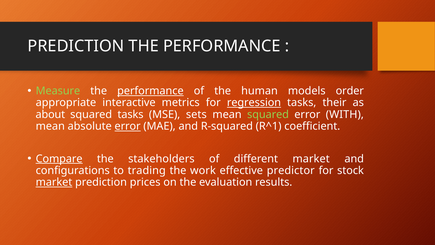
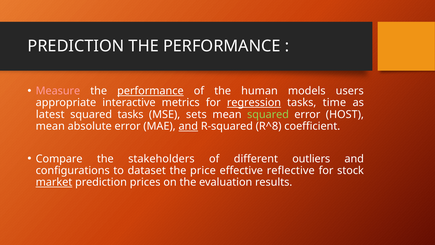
Measure colour: light green -> pink (58, 91)
order: order -> users (350, 91)
their: their -> time (334, 103)
about: about -> latest (50, 114)
WITH: WITH -> HOST (345, 114)
error underline: present -> none (128, 126)
and underline: none -> present (188, 126)
R^1: R^1 -> R^8 (269, 126)
Compare underline: present -> none (59, 159)
different market: market -> outliers (311, 159)
trading: trading -> dataset (147, 170)
work: work -> price (203, 170)
predictor: predictor -> reflective (291, 170)
